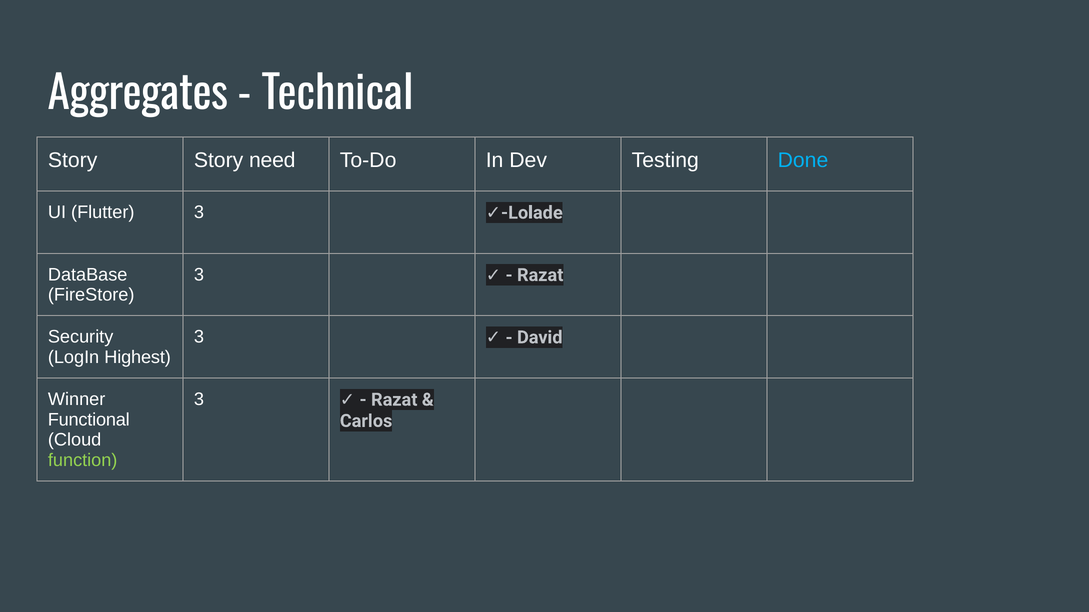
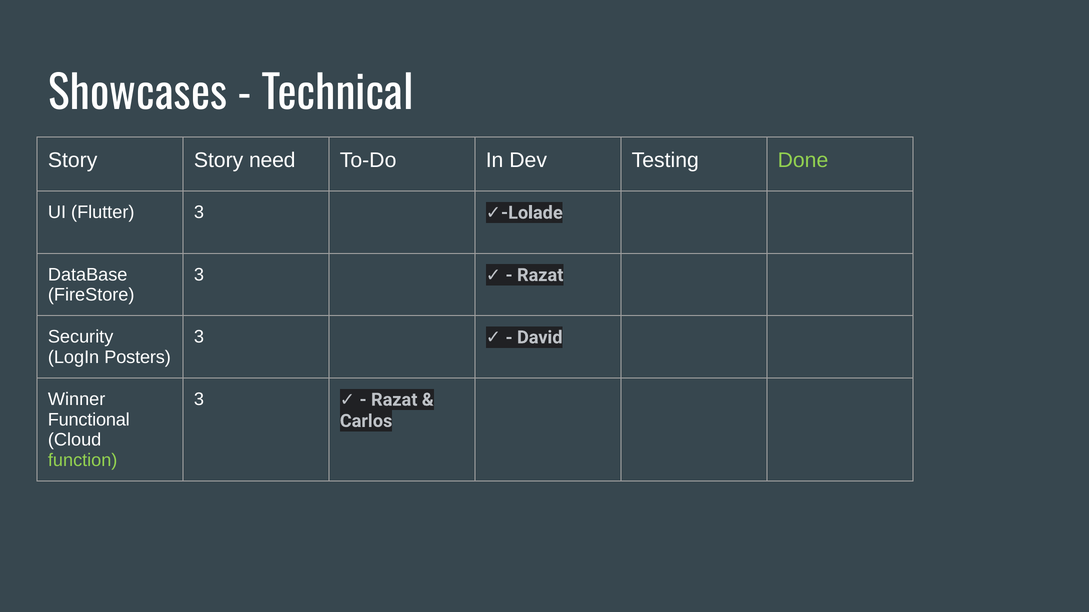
Aggregates: Aggregates -> Showcases (138, 94)
Done colour: light blue -> light green (803, 160)
Highest: Highest -> Posters (138, 358)
